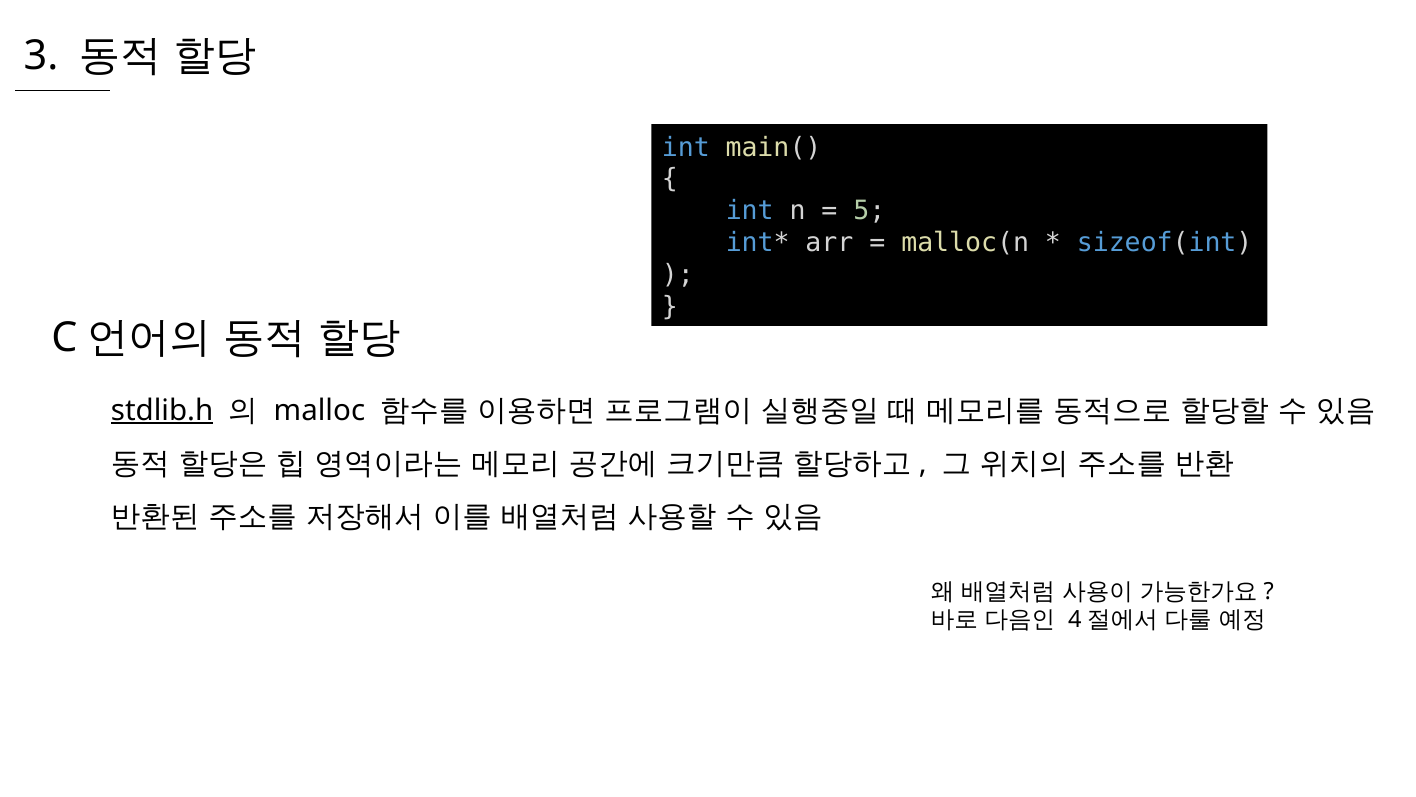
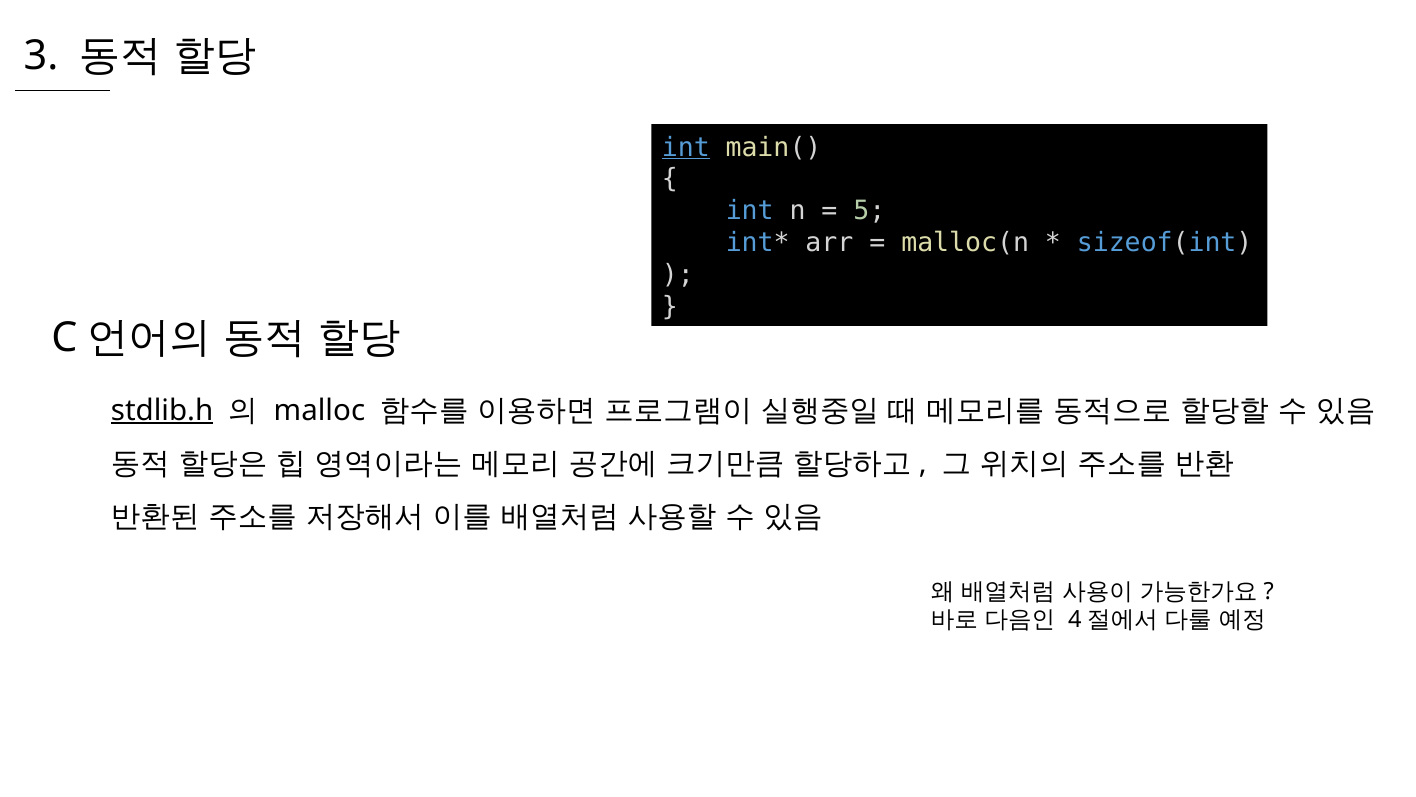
int underline: none -> present (686, 147)
